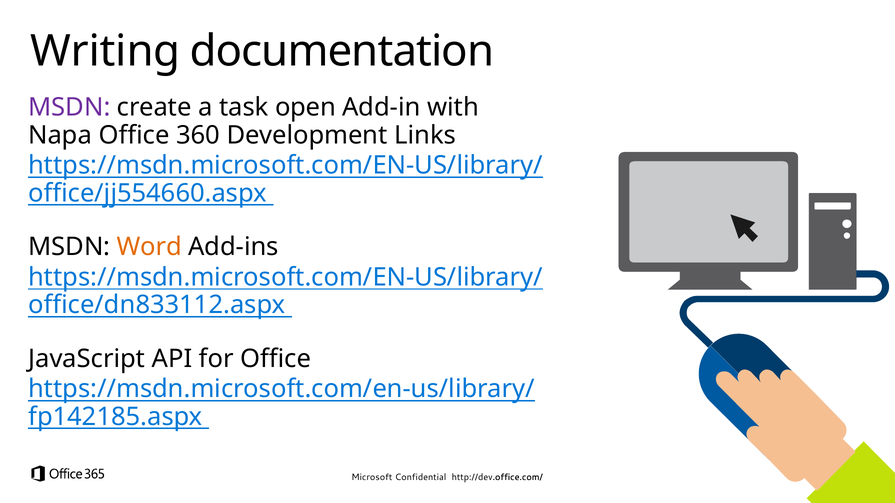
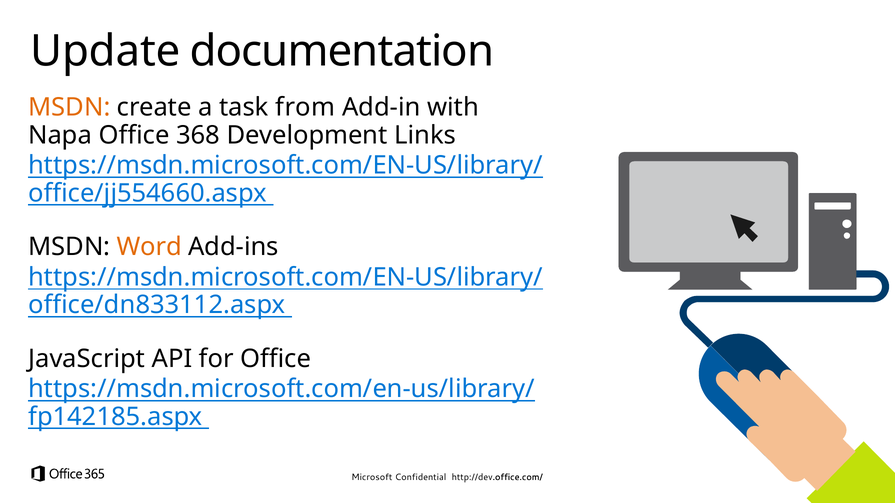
Writing: Writing -> Update (105, 51)
MSDN colour: purple -> orange (69, 108)
open: open -> from (305, 108)
360: 360 -> 368 (198, 135)
